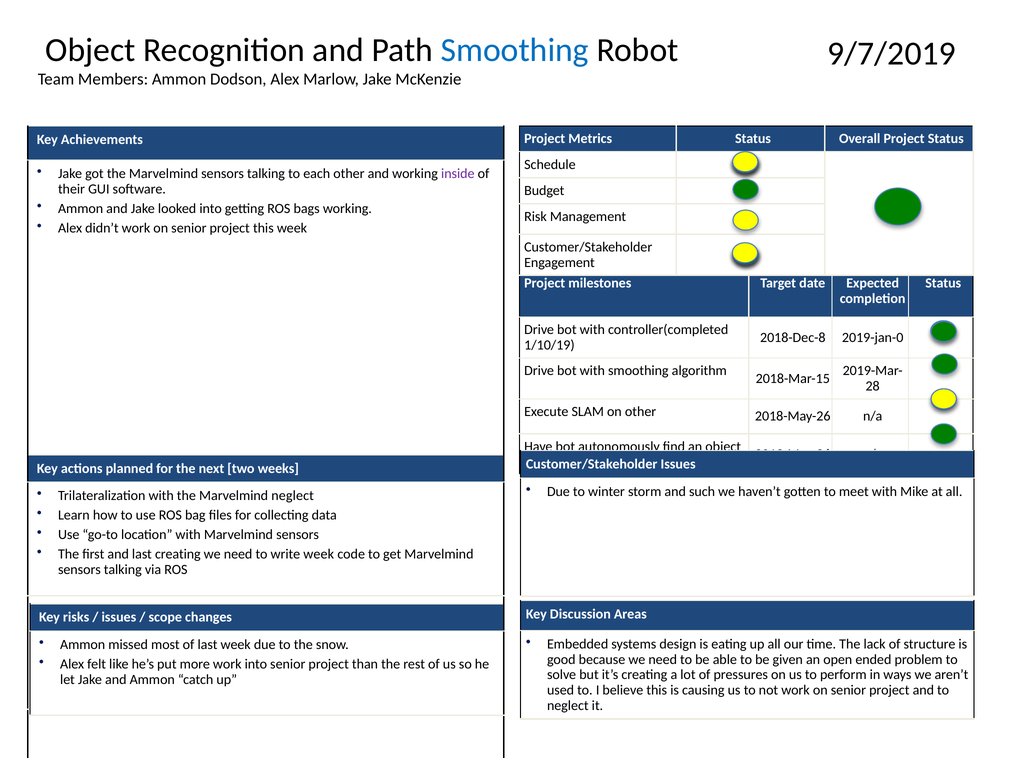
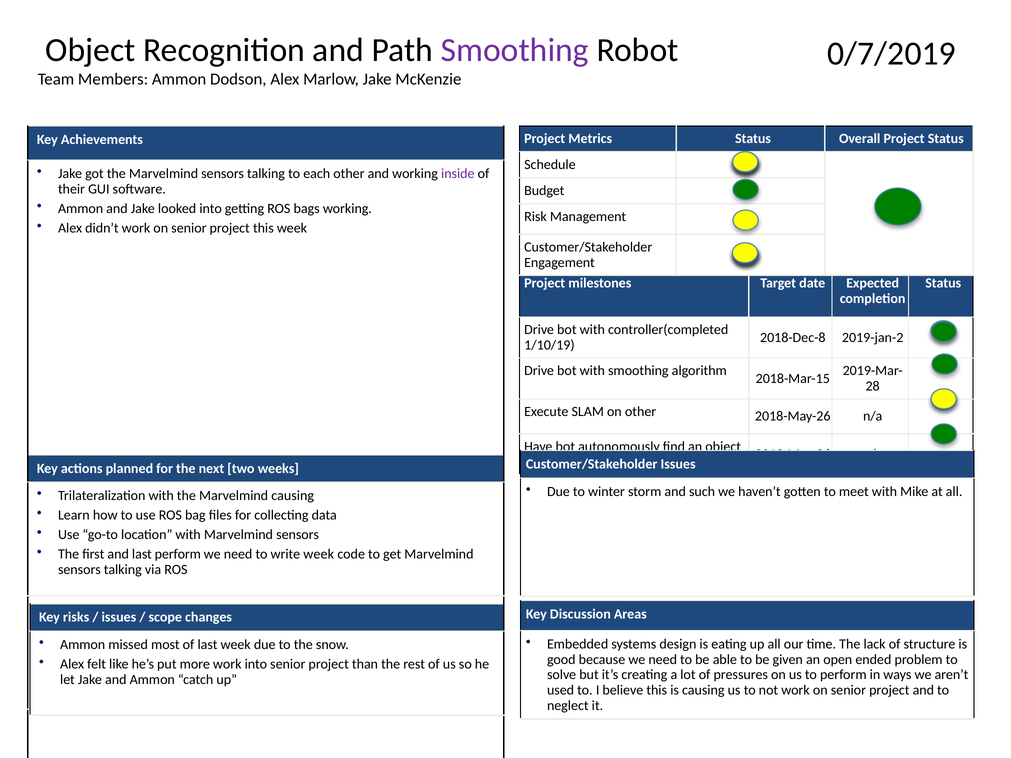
Smoothing colour: blue -> purple (515, 50)
9/7/2019: 9/7/2019 -> 0/7/2019 (892, 54)
2019-jan-0: 2019-jan-0 -> 2019-jan-2 (873, 338)
Marvelmind neglect: neglect -> causing (293, 496)
last creating: creating -> perform (178, 555)
